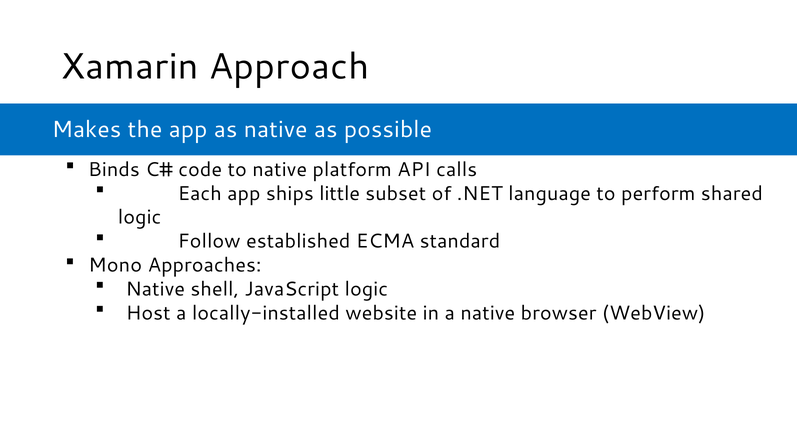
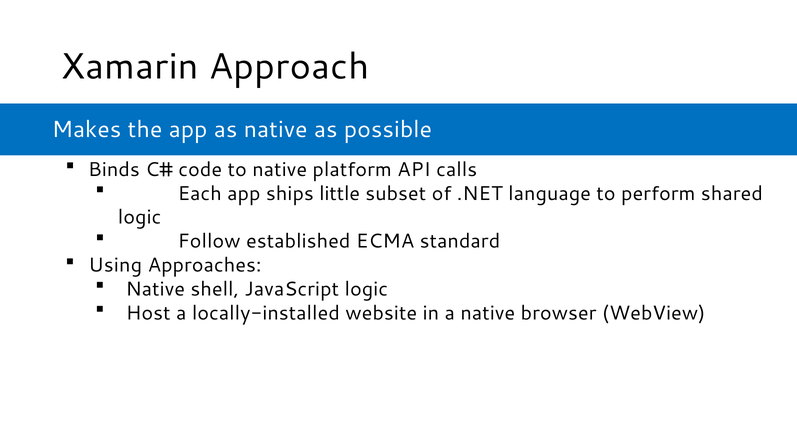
Mono: Mono -> Using (115, 265)
